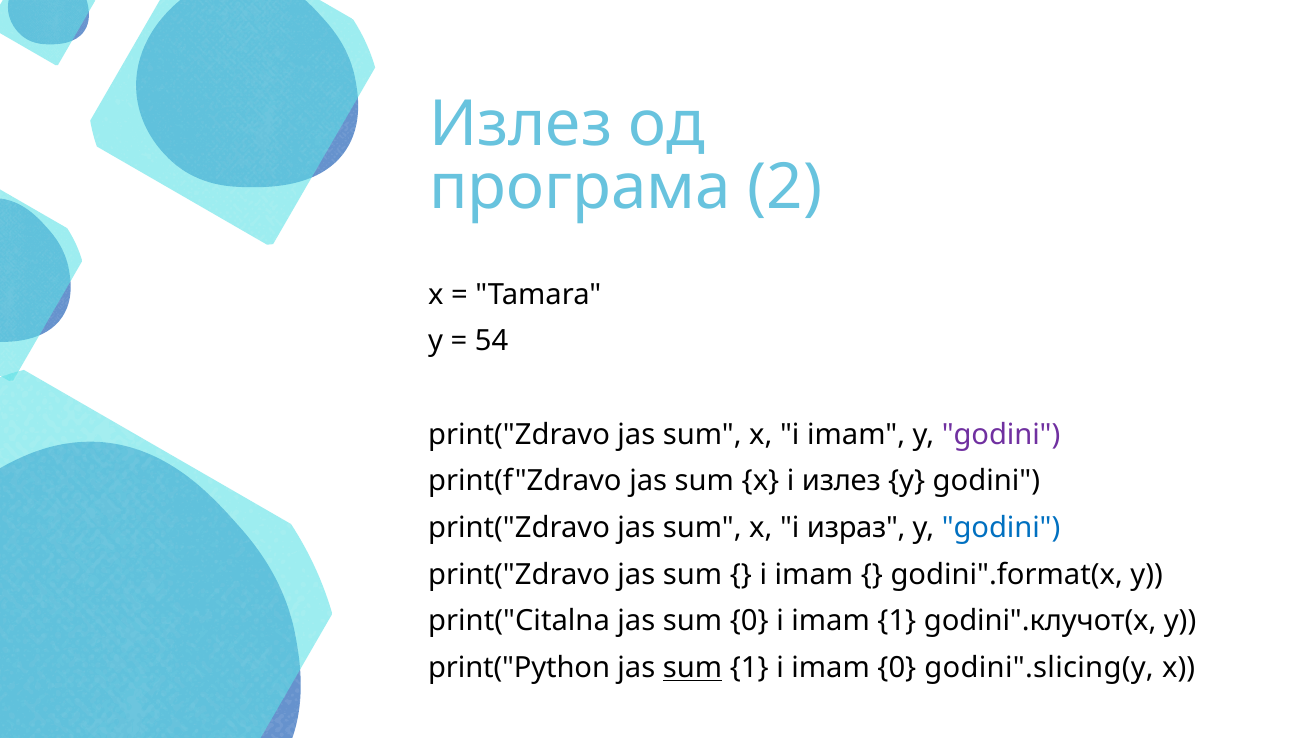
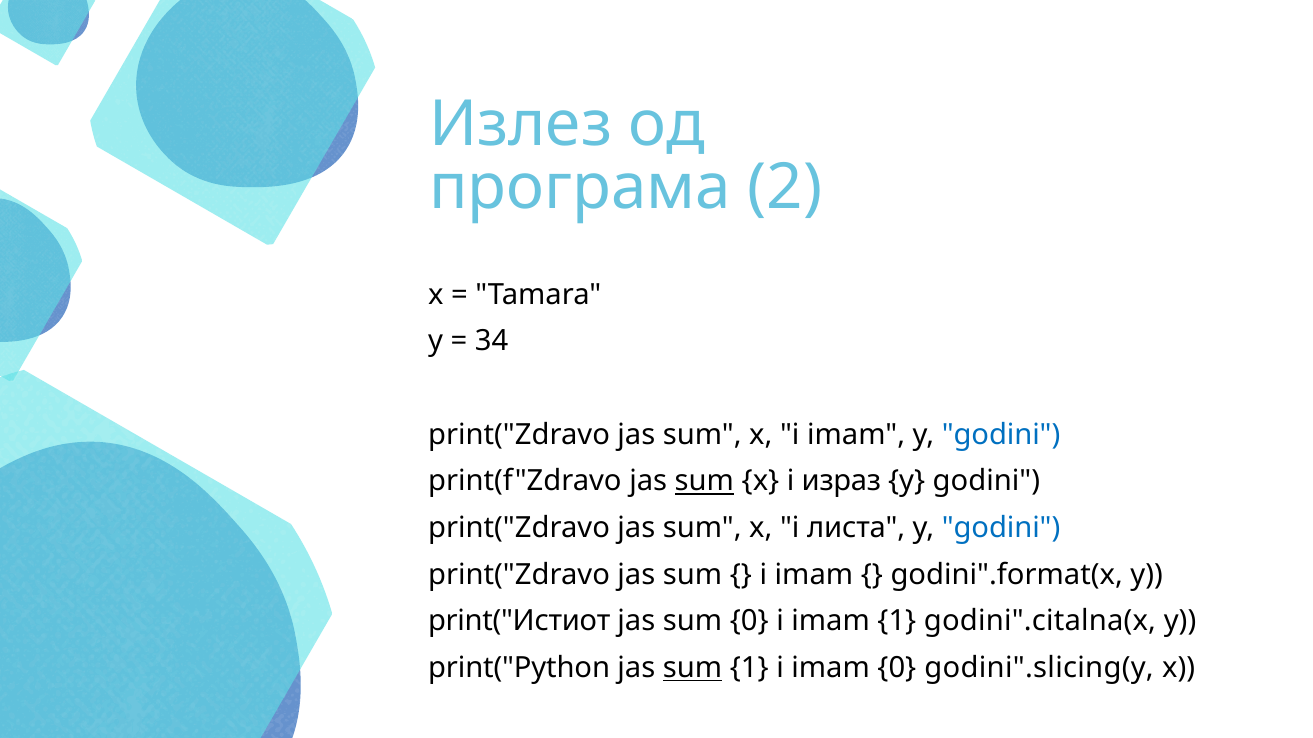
54: 54 -> 34 (492, 342)
godini colour: purple -> blue (1001, 435)
sum underline: none -> present (704, 482)
i излез: излез -> израз (841, 482)
израз: израз -> листа (856, 528)
print("Citalna: print("Citalna -> print("Истиот (519, 622)
godini".клучот(x: godini".клучот(x -> godini".citalna(x (1040, 622)
